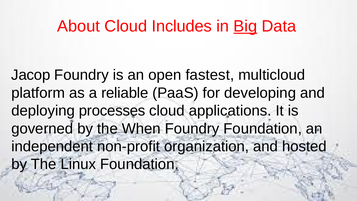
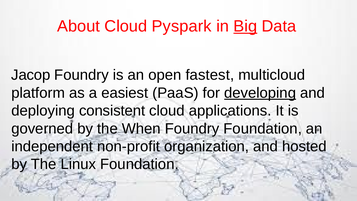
Includes: Includes -> Pyspark (182, 26)
reliable: reliable -> easiest (125, 93)
developing underline: none -> present (260, 93)
processes: processes -> consistent (112, 111)
